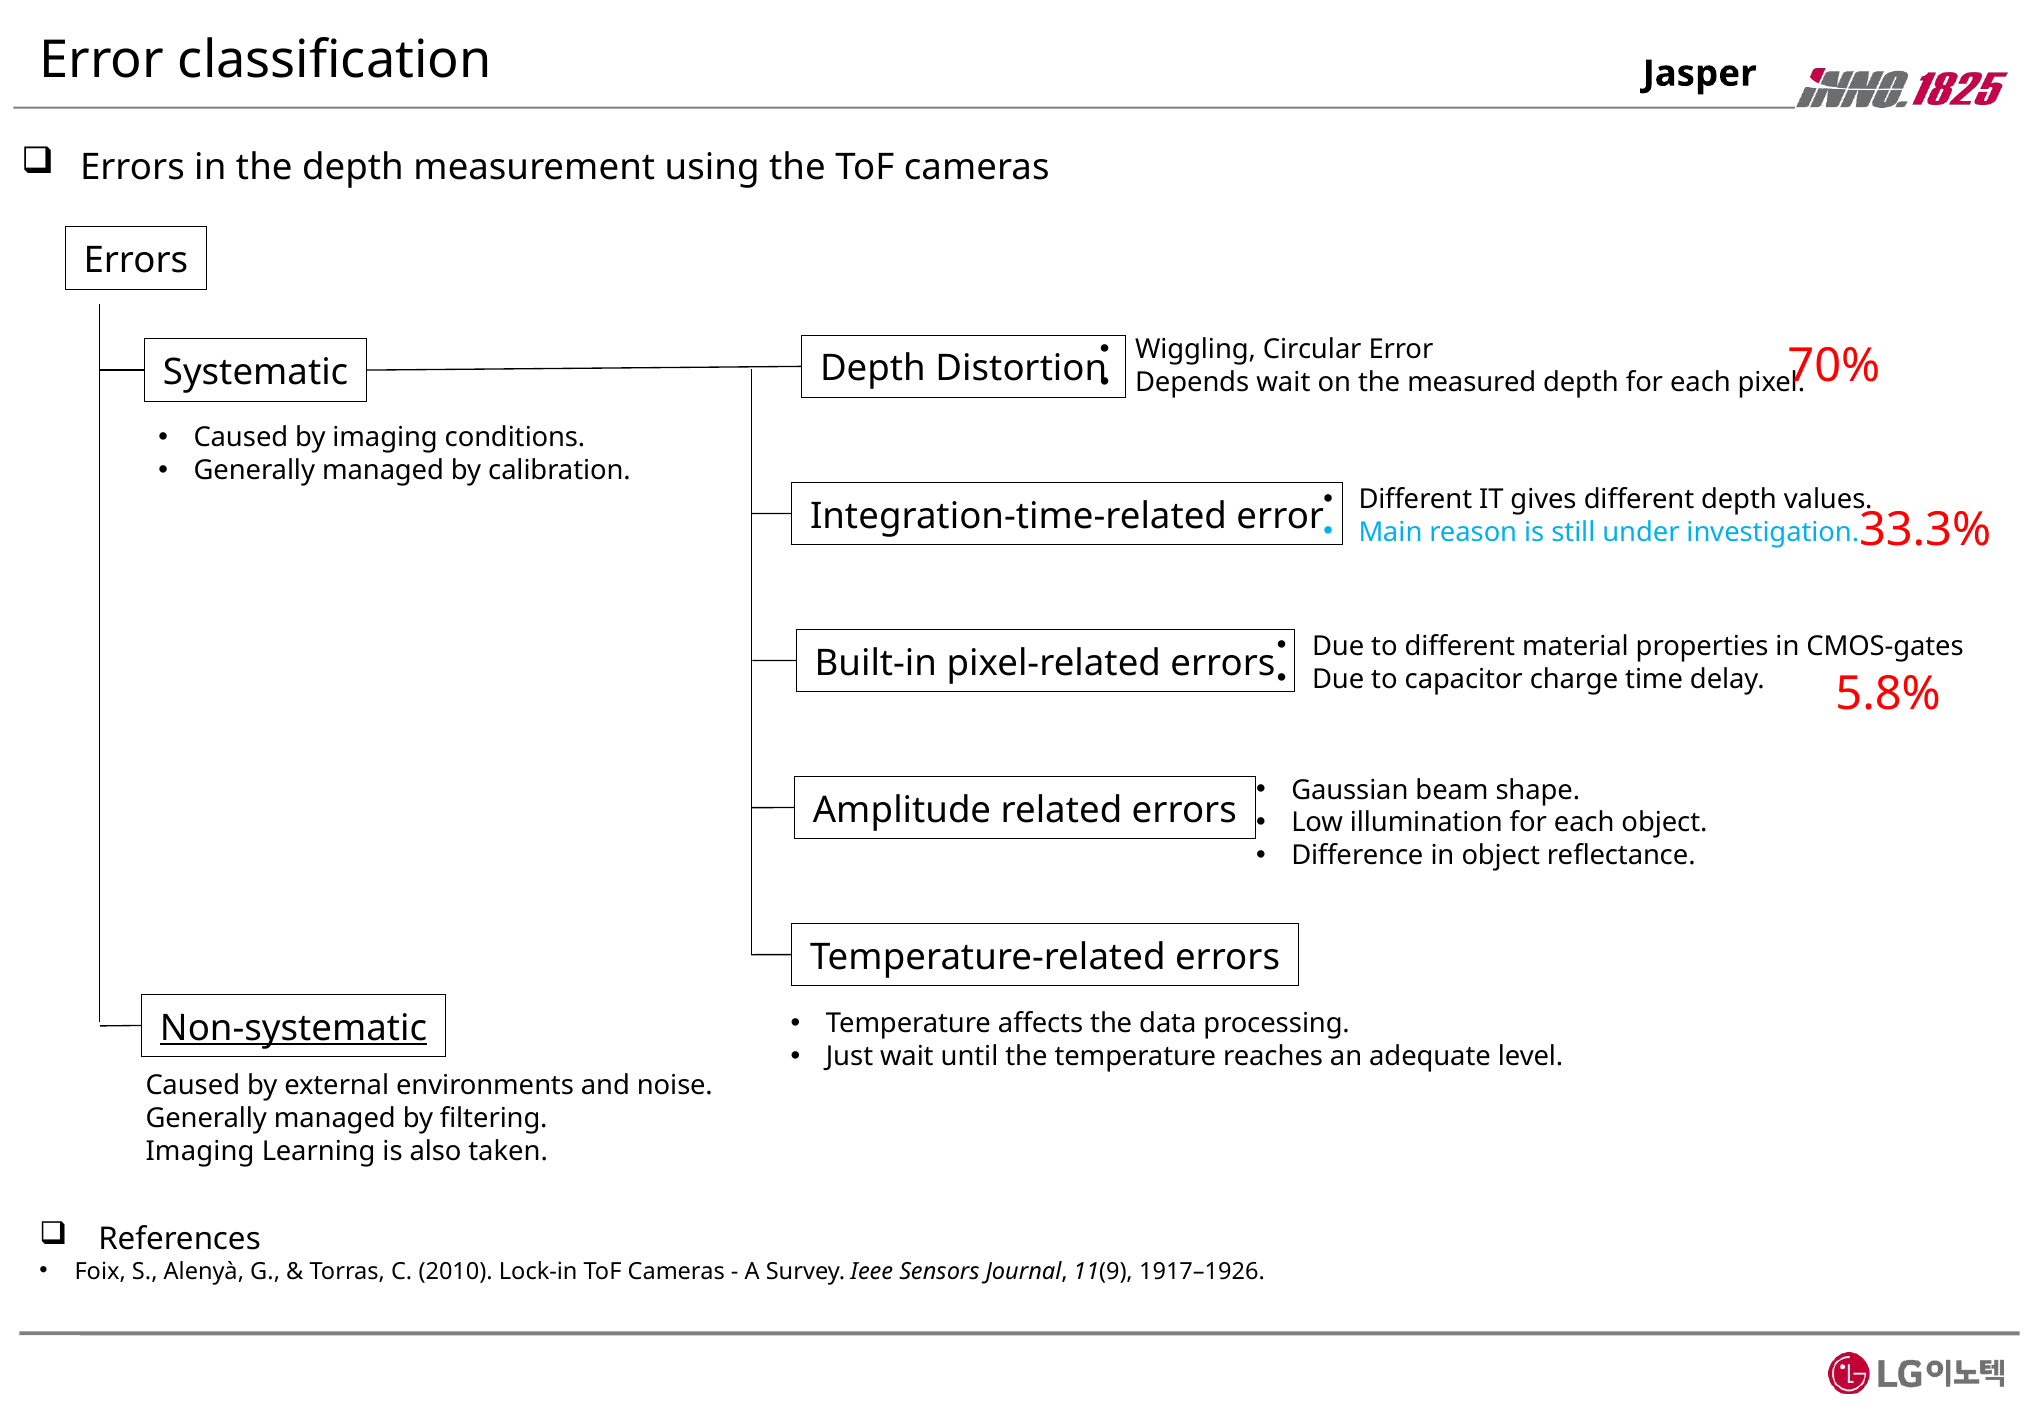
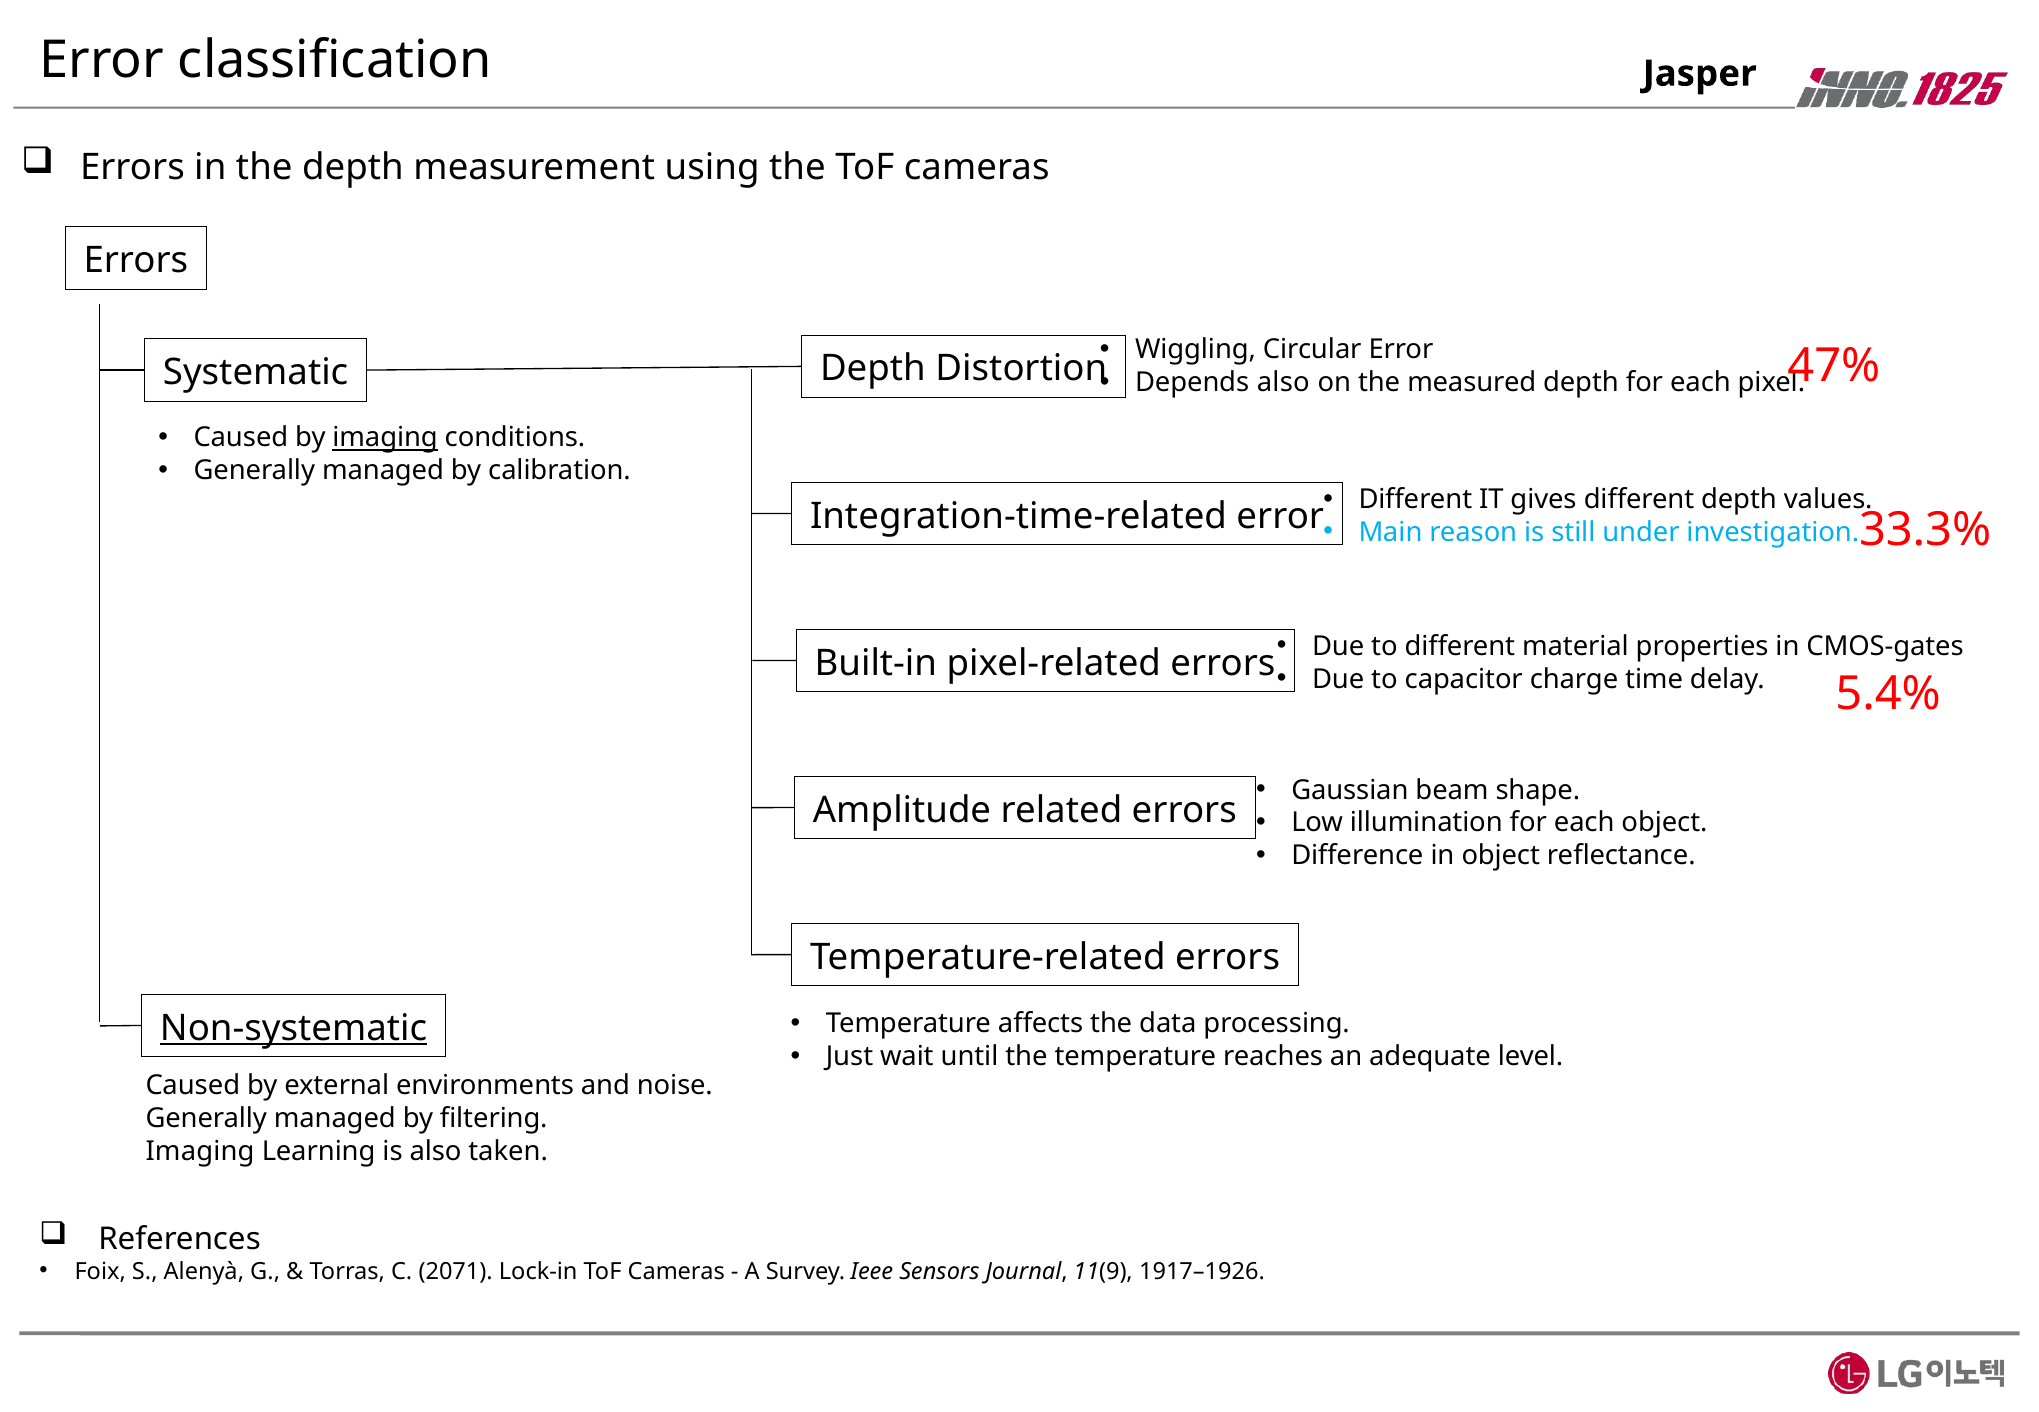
70%: 70% -> 47% (1834, 366)
Depends wait: wait -> also (1283, 382)
imaging underline: none -> present (385, 438)
5.8%: 5.8% -> 5.4% (1888, 694)
2010: 2010 -> 2071 (456, 1271)
